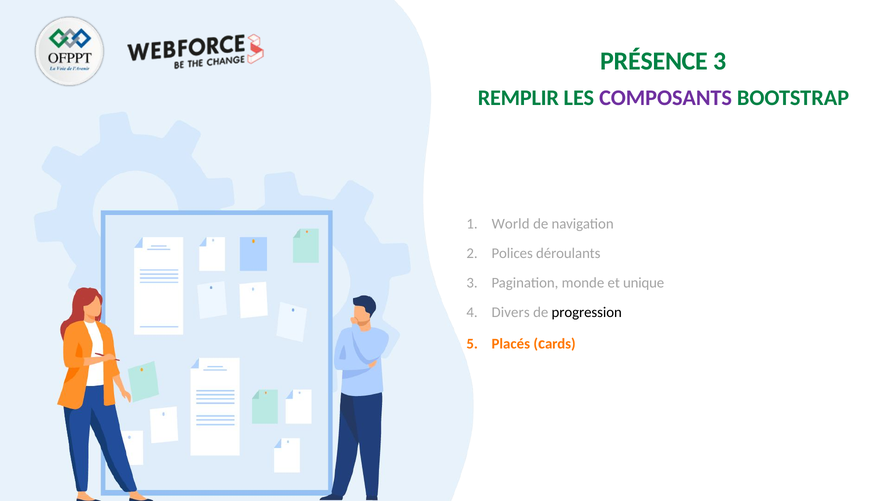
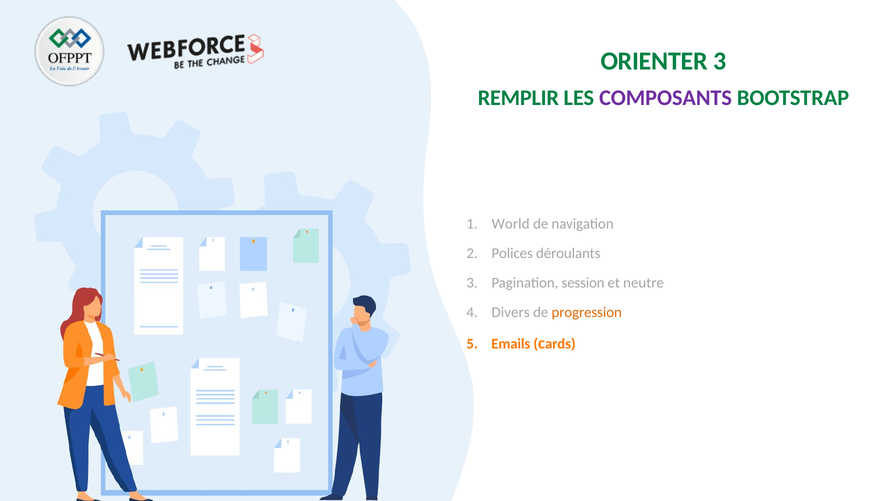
PRÉSENCE: PRÉSENCE -> ORIENTER (654, 61)
monde: monde -> session (583, 283)
unique: unique -> neutre (644, 283)
progression colour: black -> orange (587, 312)
Placés: Placés -> Emails (511, 344)
